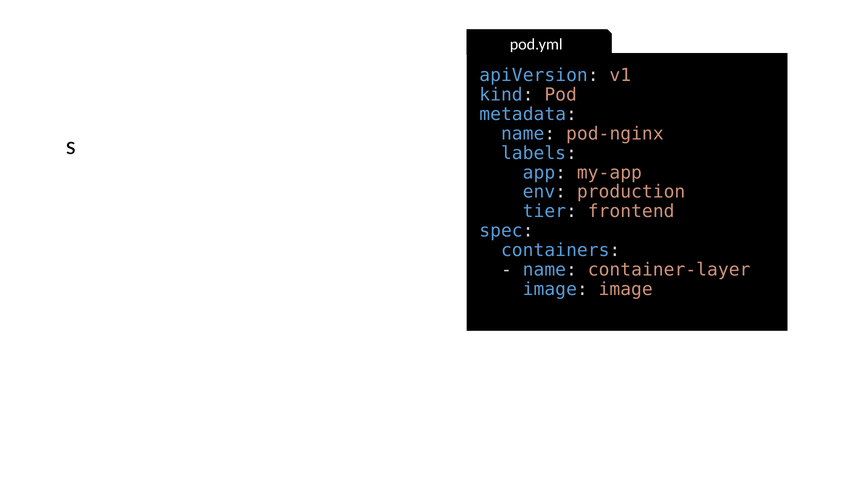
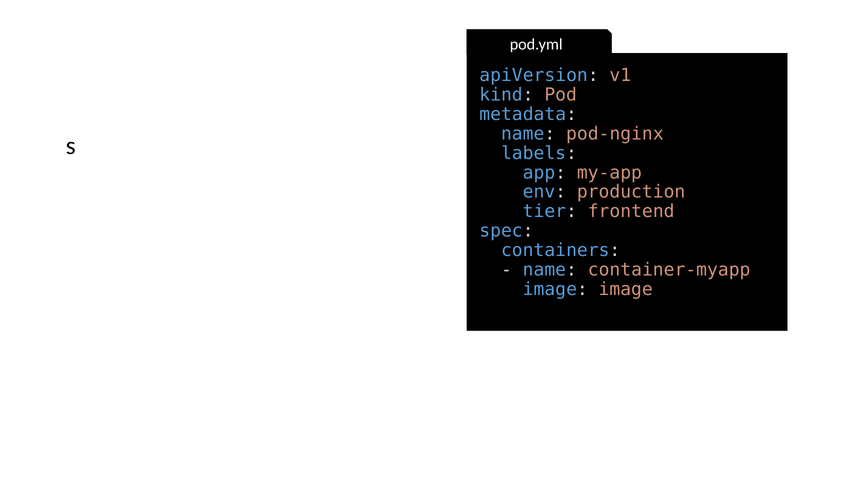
container-layer: container-layer -> container-myapp (669, 269)
